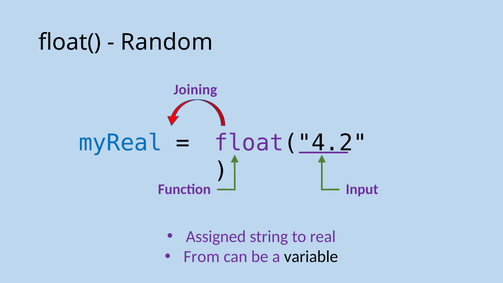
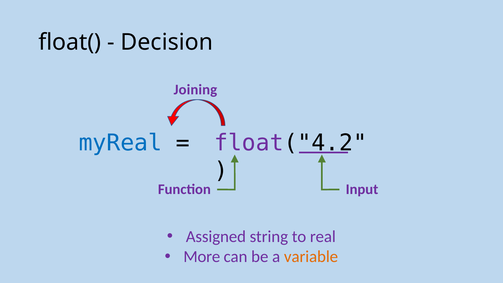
Random: Random -> Decision (167, 42)
From: From -> More (202, 257)
variable colour: black -> orange (311, 257)
